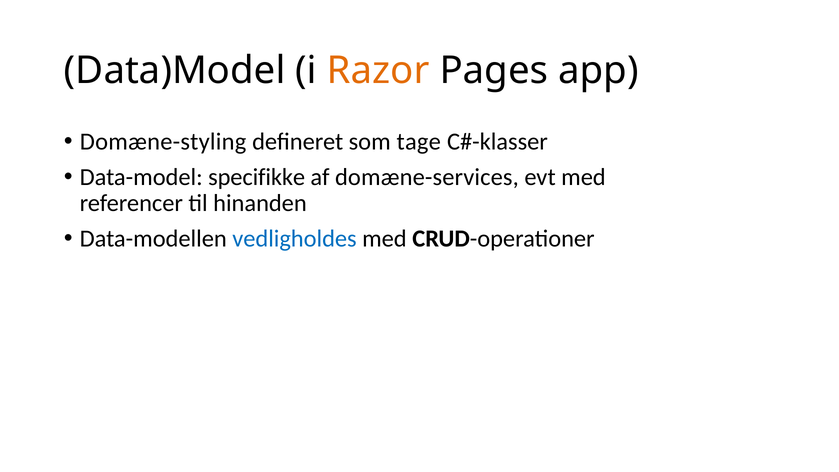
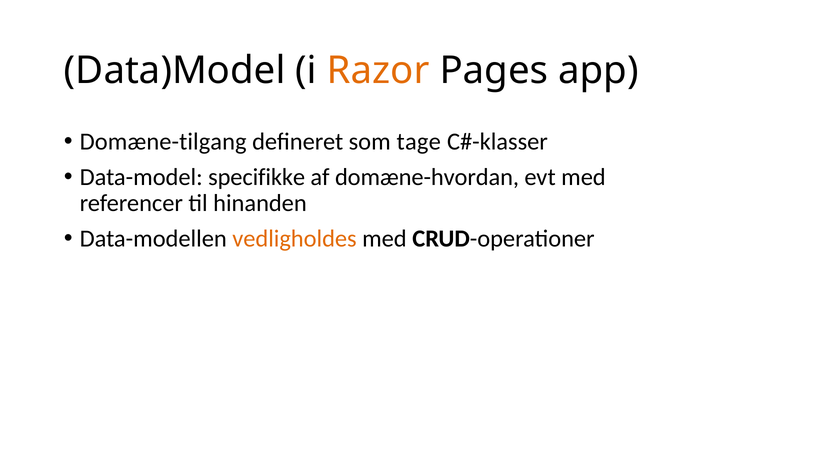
Domæne-styling: Domæne-styling -> Domæne-tilgang (163, 142)
domæne-services: domæne-services -> domæne-hvordan (427, 177)
vedligholdes colour: blue -> orange (294, 238)
